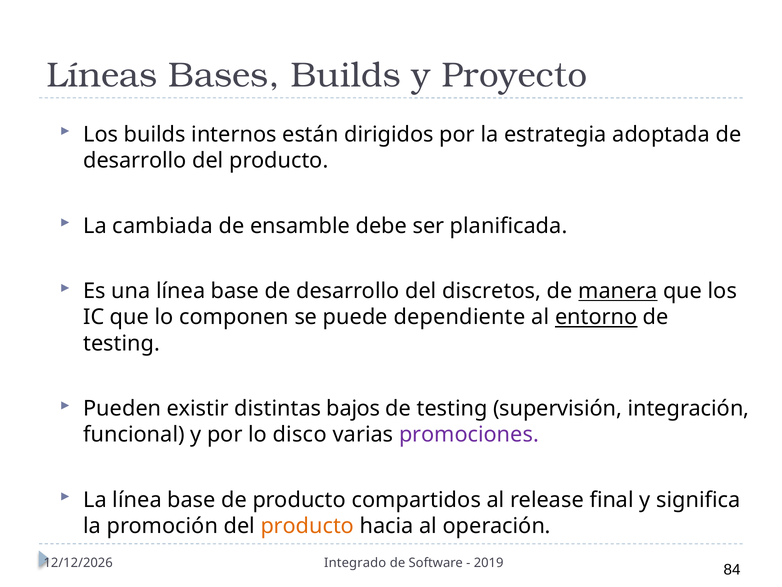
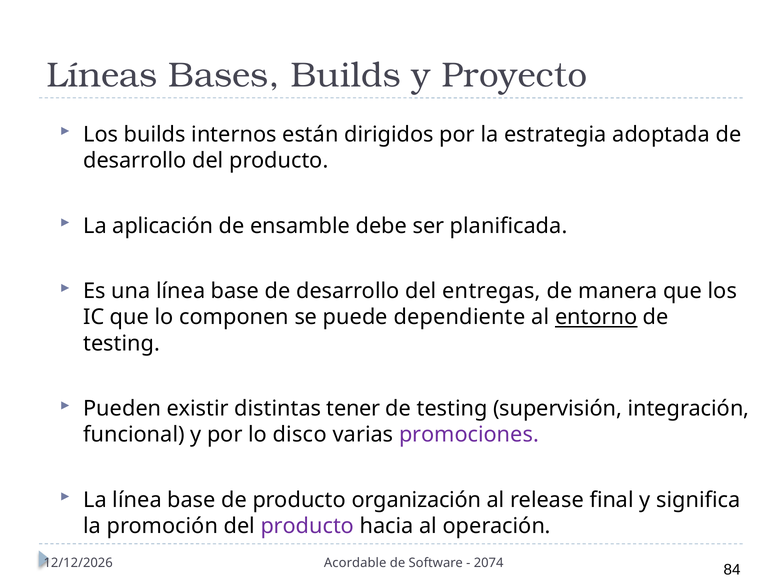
cambiada: cambiada -> aplicación (163, 226)
discretos: discretos -> entregas (492, 291)
manera underline: present -> none (618, 291)
bajos: bajos -> tener (353, 408)
compartidos: compartidos -> organización (416, 500)
producto colour: orange -> purple (307, 526)
Integrado: Integrado -> Acordable (355, 562)
2019: 2019 -> 2074 (489, 562)
